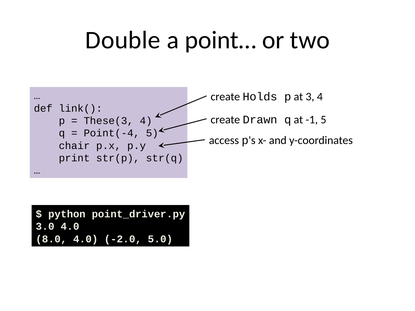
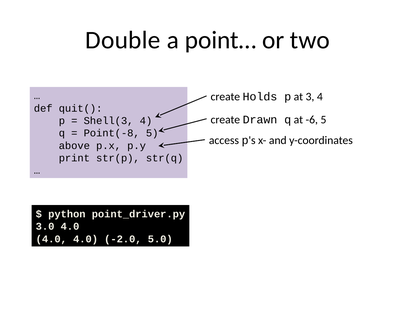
link(: link( -> quit( (81, 108)
-1: -1 -> -6 (312, 120)
These(3: These(3 -> Shell(3 (109, 121)
Point(-4: Point(-4 -> Point(-8 (112, 133)
chair: chair -> above (74, 146)
8.0: 8.0 -> 4.0 (51, 239)
